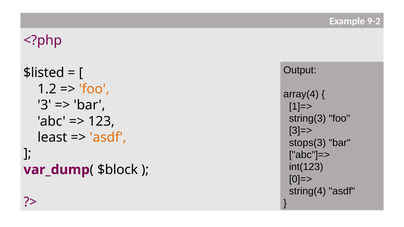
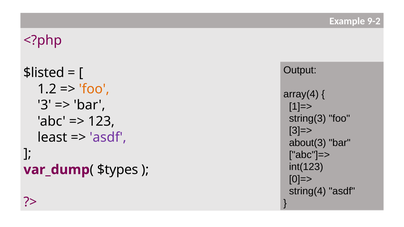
asdf colour: orange -> purple (108, 138)
stops(3: stops(3 -> about(3 (308, 143)
$block: $block -> $types (118, 170)
